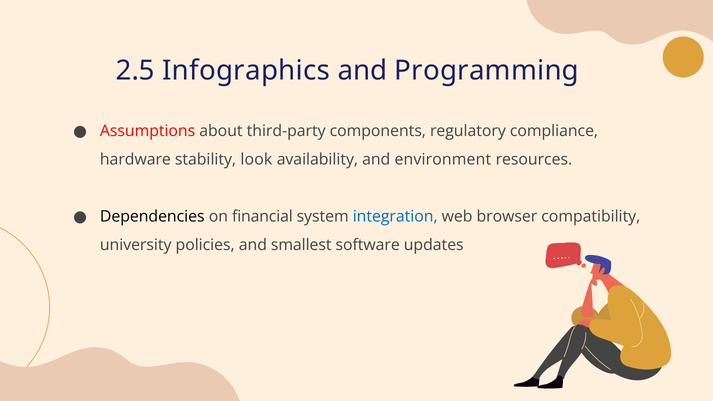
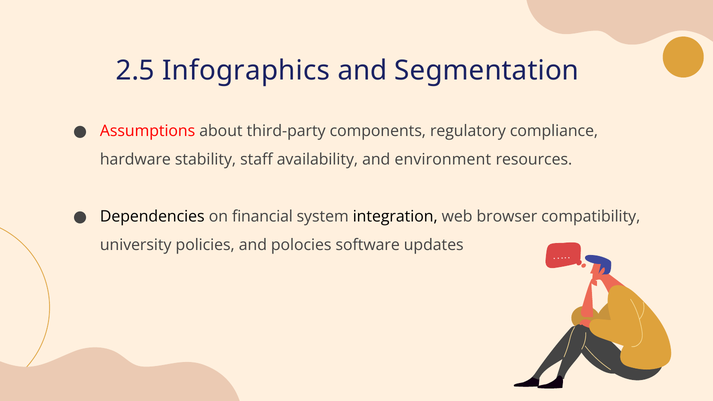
Programming: Programming -> Segmentation (487, 71)
look: look -> staff (256, 160)
integration colour: blue -> black (395, 217)
smallest: smallest -> polocies (301, 245)
